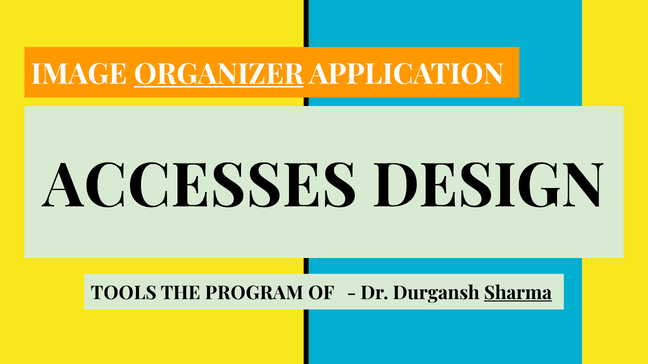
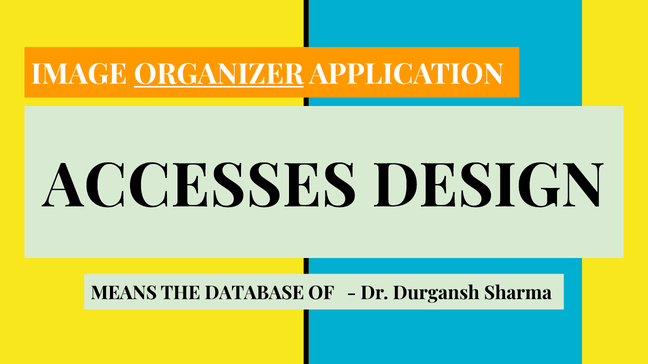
TOOLS: TOOLS -> MEANS (124, 293)
PROGRAM: PROGRAM -> DATABASE (254, 293)
Sharma underline: present -> none (518, 293)
